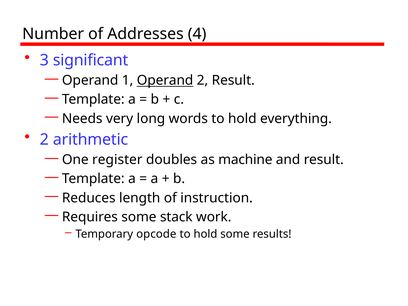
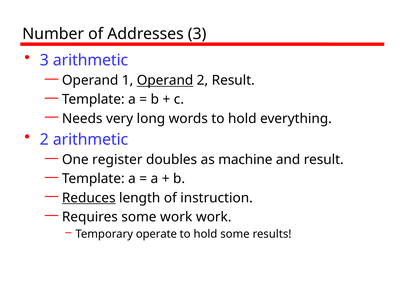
Addresses 4: 4 -> 3 (197, 34)
3 significant: significant -> arithmetic (91, 60)
Reduces underline: none -> present (89, 198)
some stack: stack -> work (176, 217)
opcode: opcode -> operate (156, 234)
